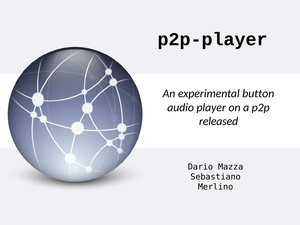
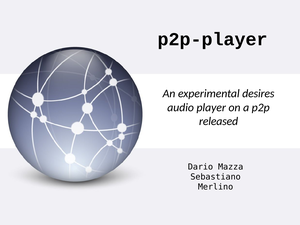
button: button -> desires (258, 93)
